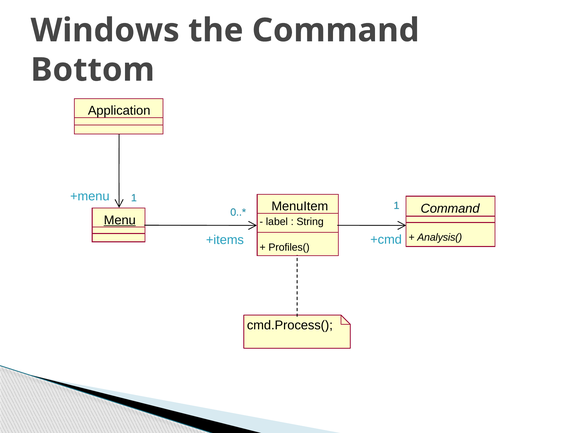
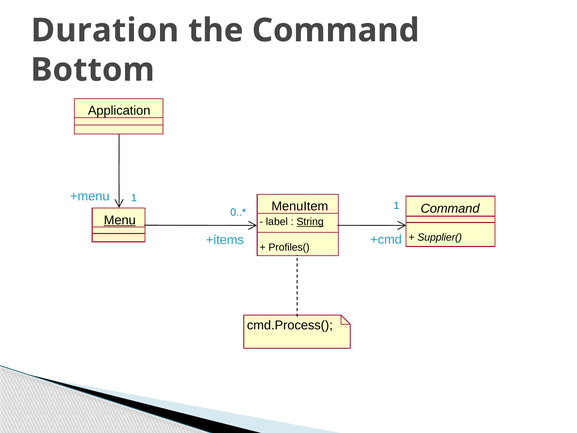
Windows: Windows -> Duration (105, 30)
String underline: none -> present (310, 222)
Analysis(: Analysis( -> Supplier( (440, 237)
